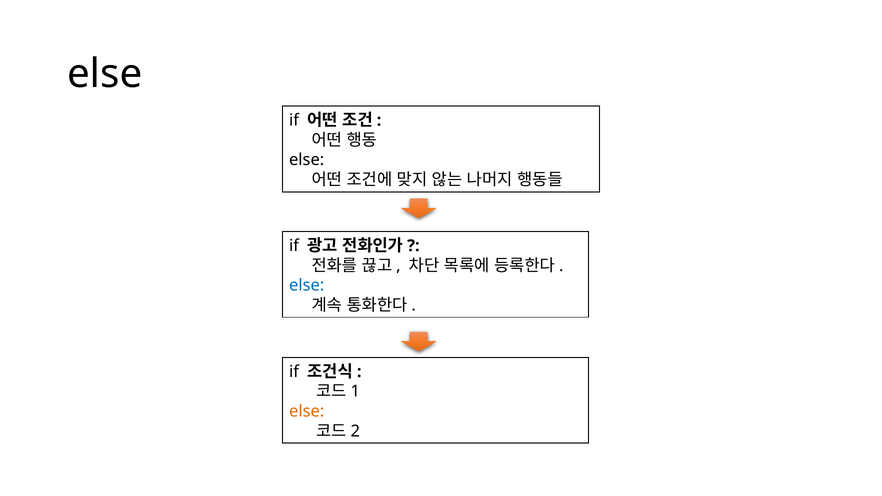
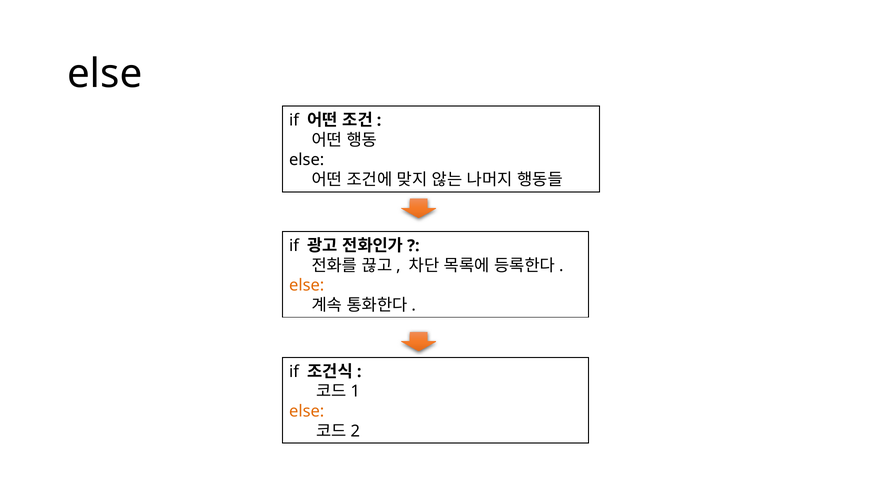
else colour: blue -> orange (307, 285)
